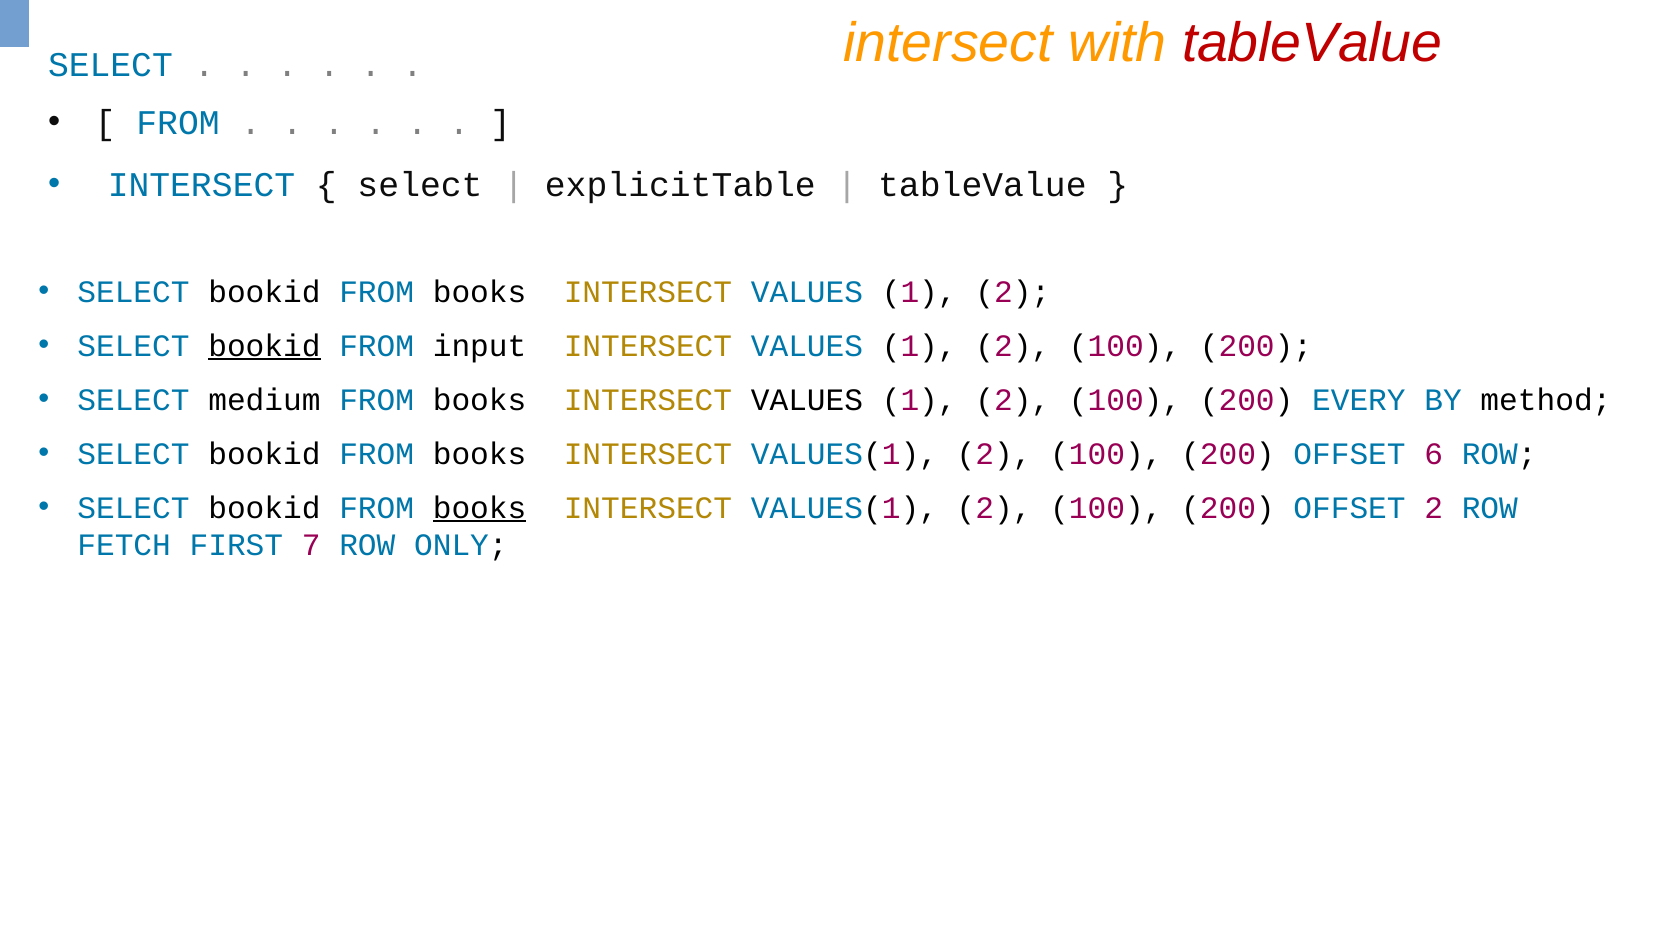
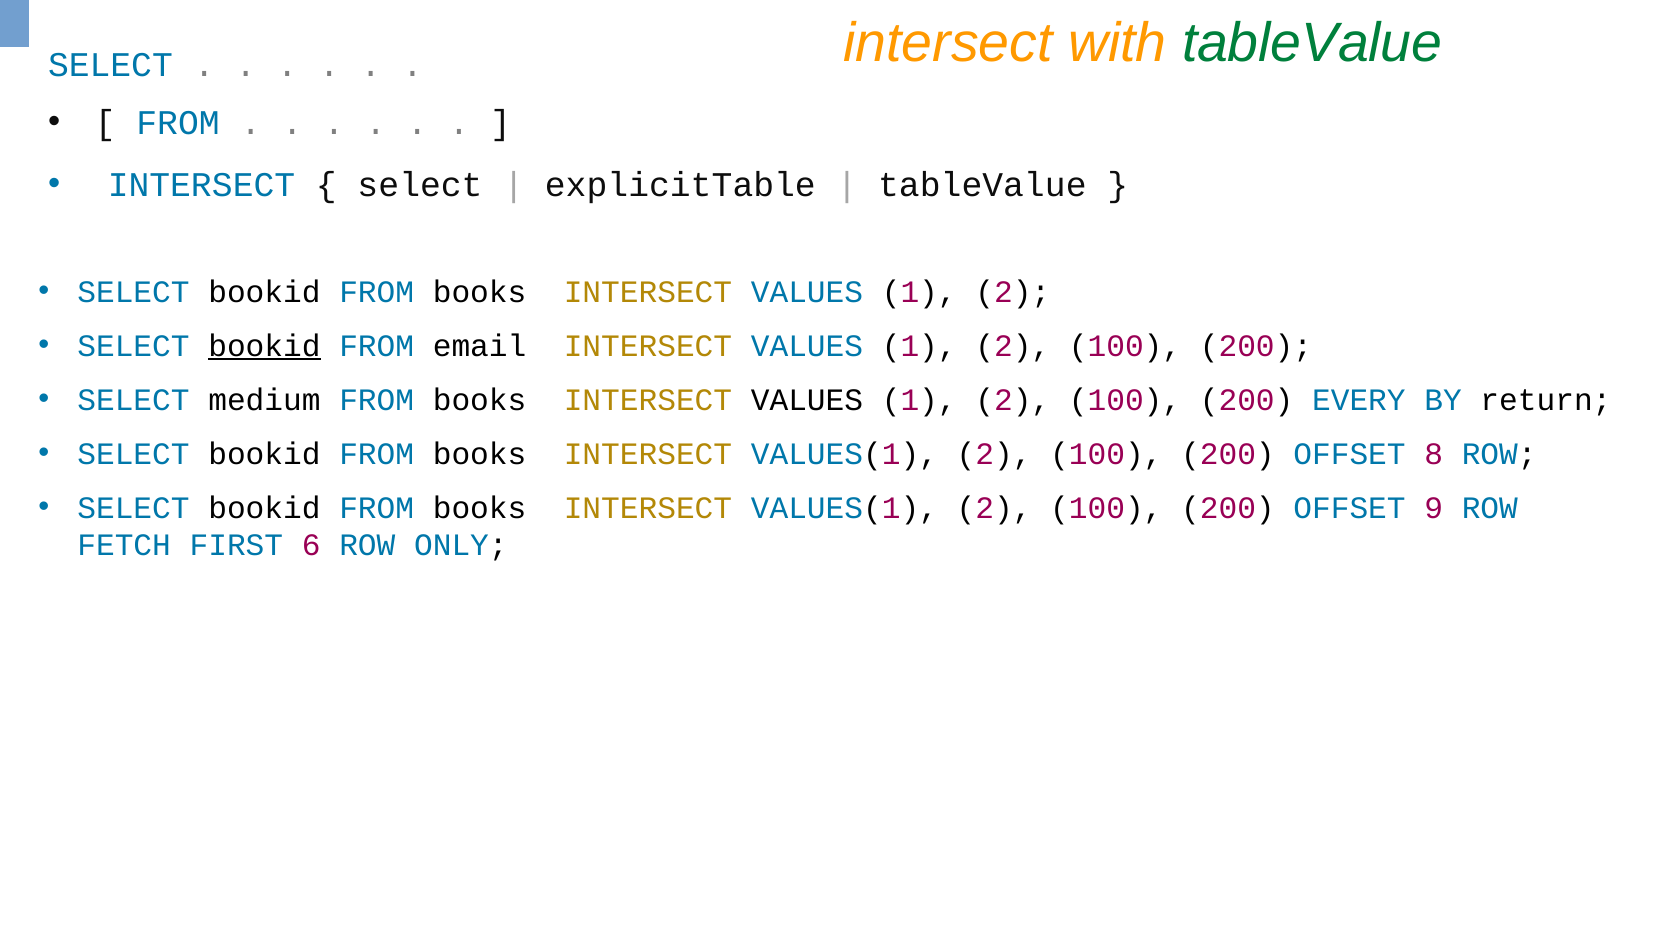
tableValue colour: red -> green (1312, 43)
input: input -> email (480, 346)
method: method -> return (1546, 400)
6: 6 -> 8 (1434, 454)
books underline: present -> none (480, 508)
OFFSET 2: 2 -> 9 (1434, 508)
7: 7 -> 6 (311, 546)
